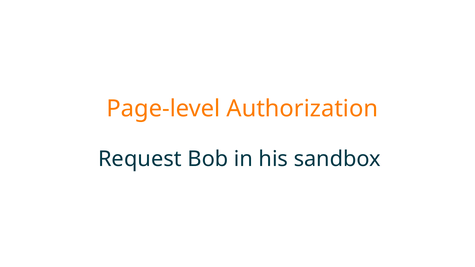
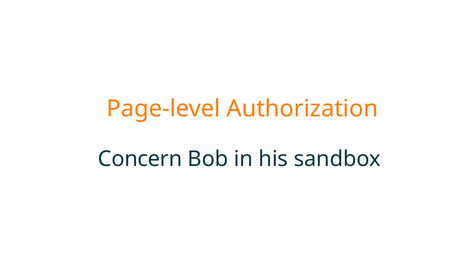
Request: Request -> Concern (140, 159)
